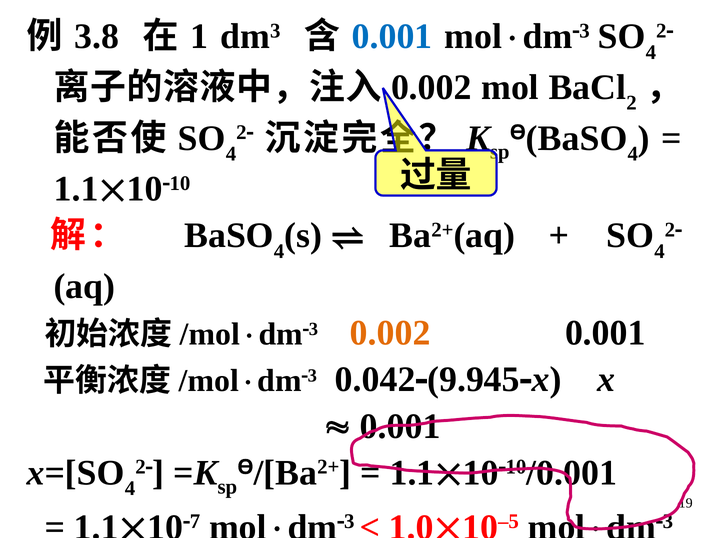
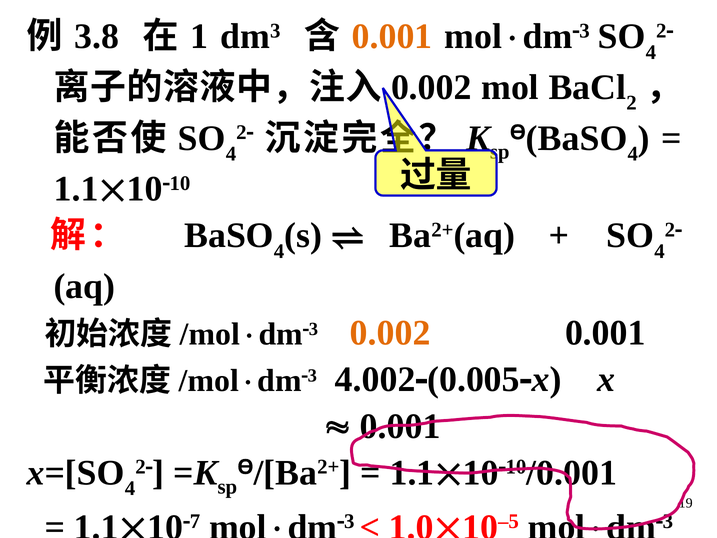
0.001 colour: blue -> orange (392, 37)
0.042: 0.042 -> 4.002 (375, 379)
9.945: 9.945 -> 0.005 (474, 379)
